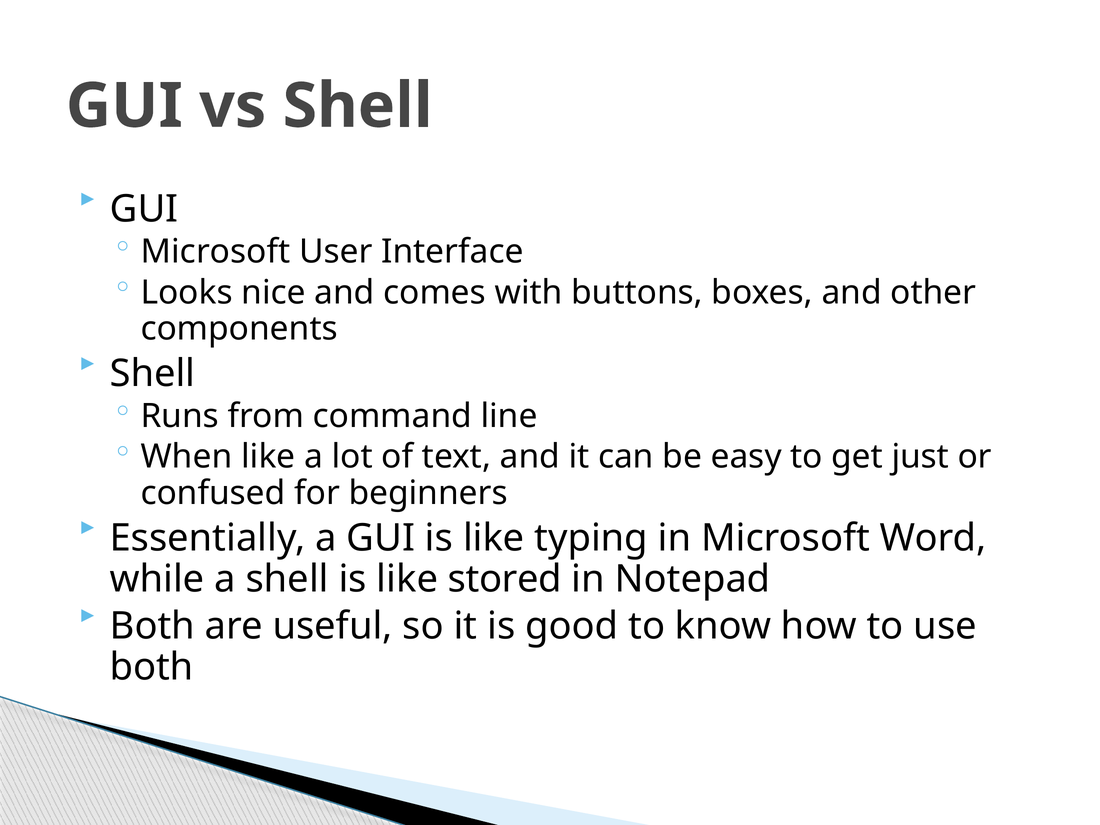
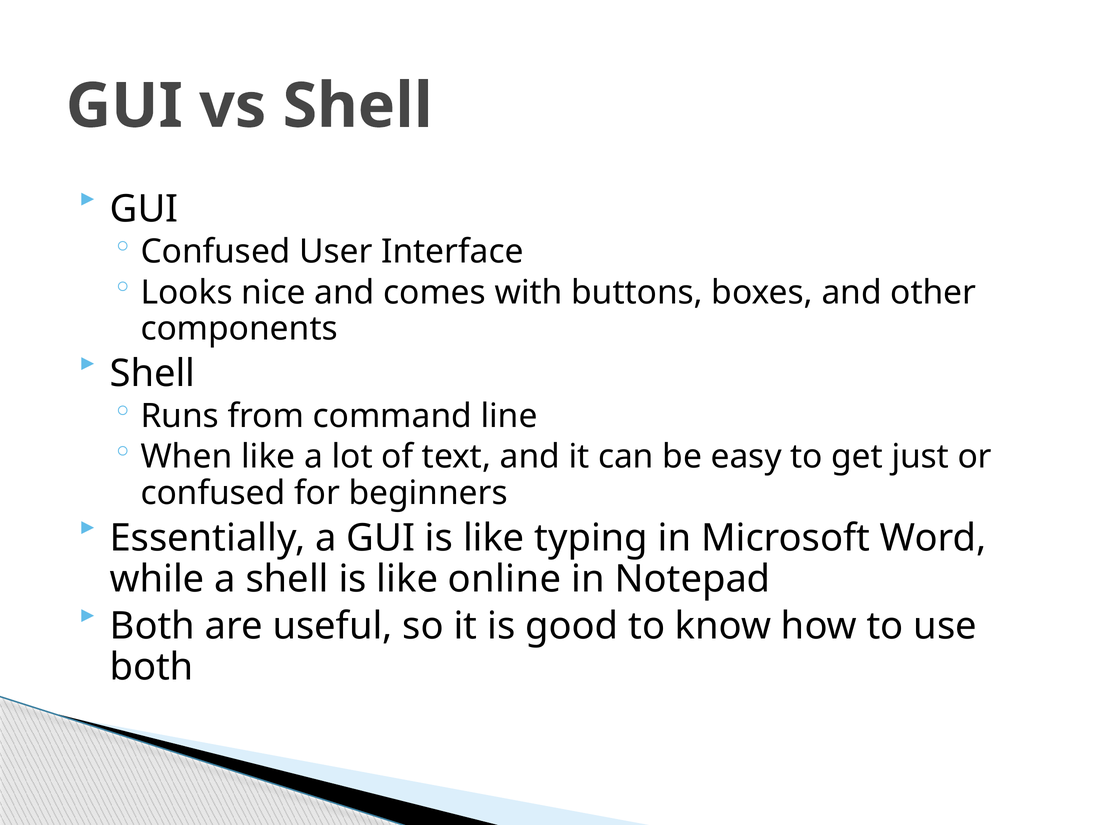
Microsoft: Microsoft -> Confused (216, 252)
stored: stored -> online (505, 579)
